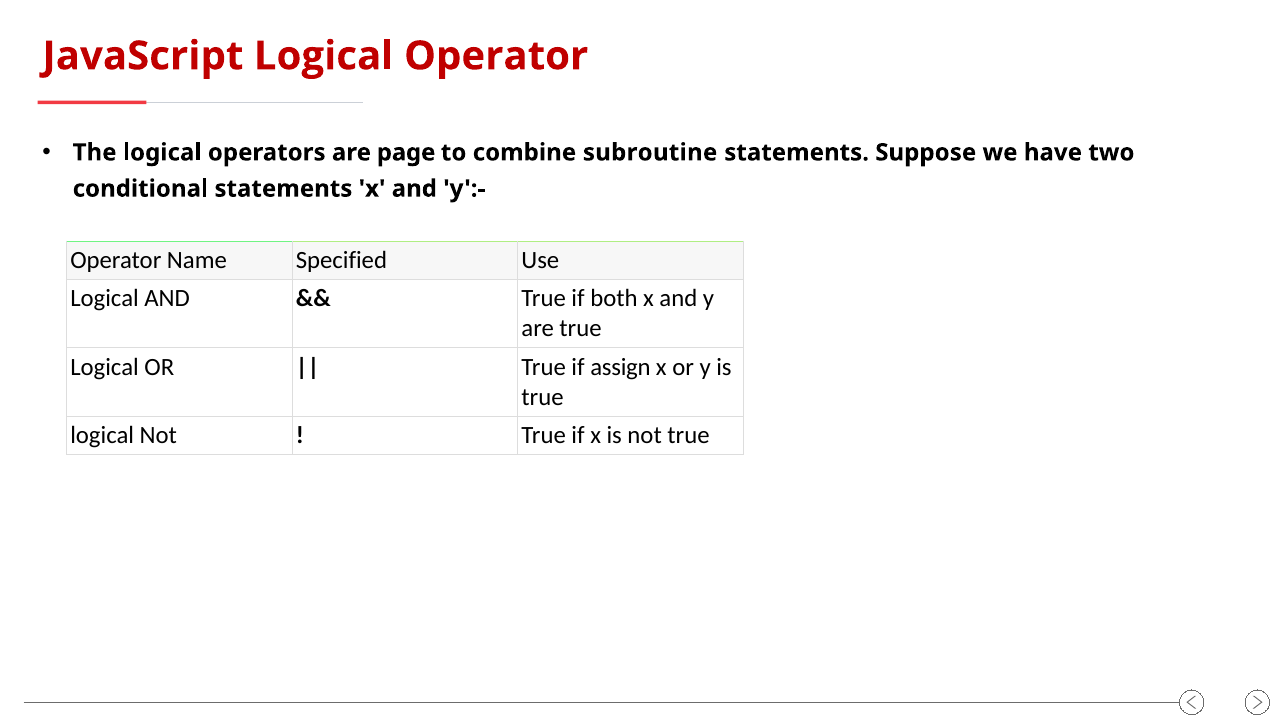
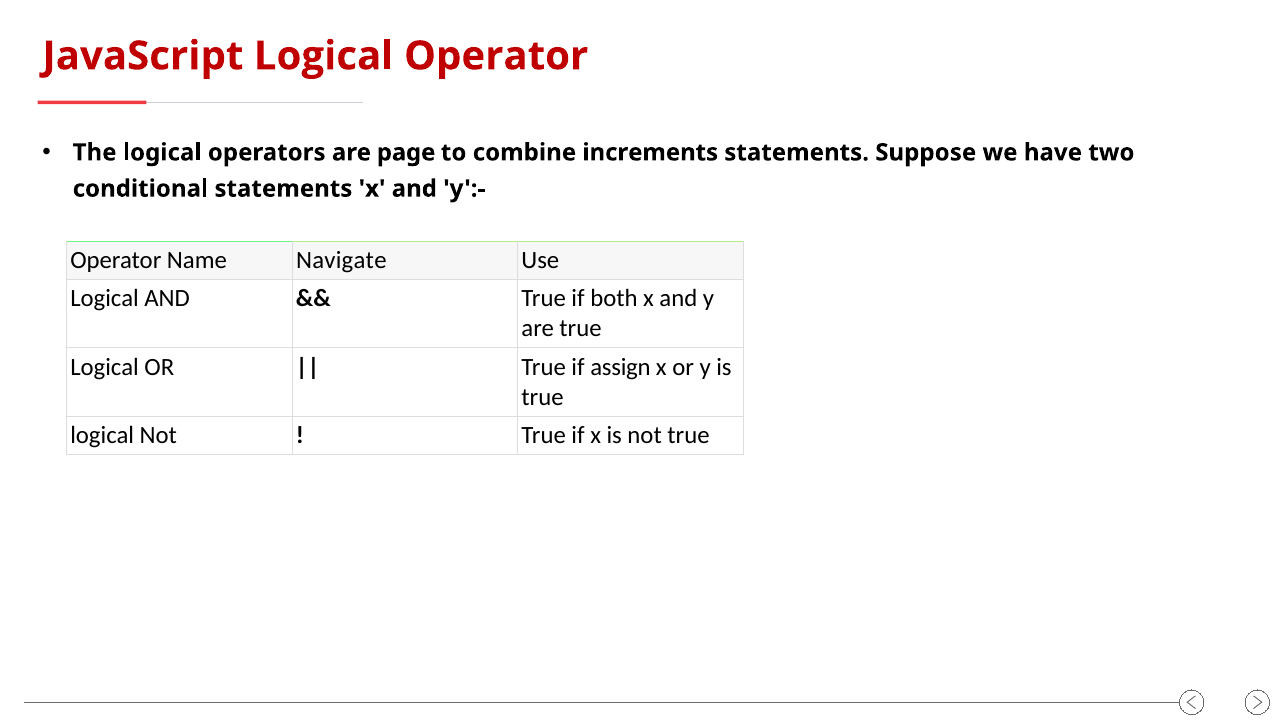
subroutine: subroutine -> increments (650, 152)
Specified: Specified -> Navigate (341, 260)
